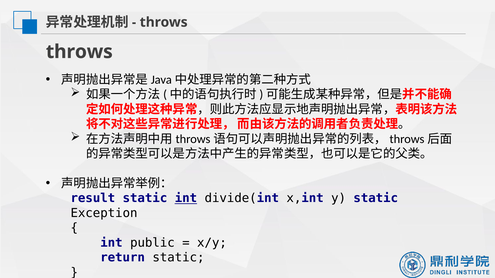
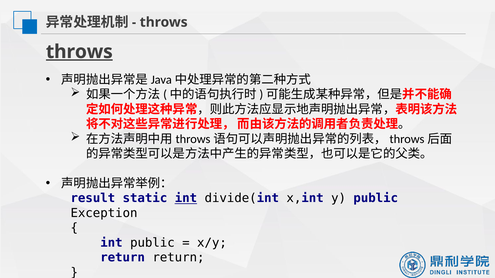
throws underline: none -> present (79, 52)
y static: static -> public (376, 199)
return static: static -> return (178, 258)
